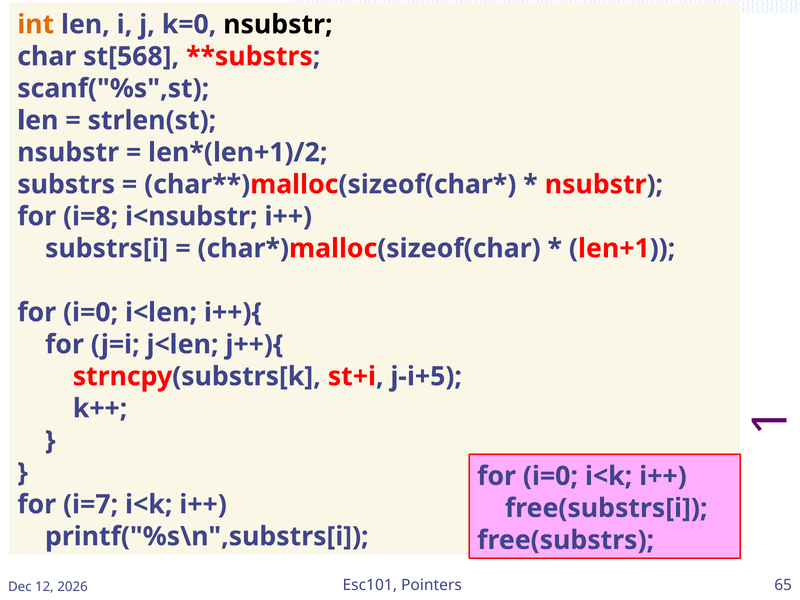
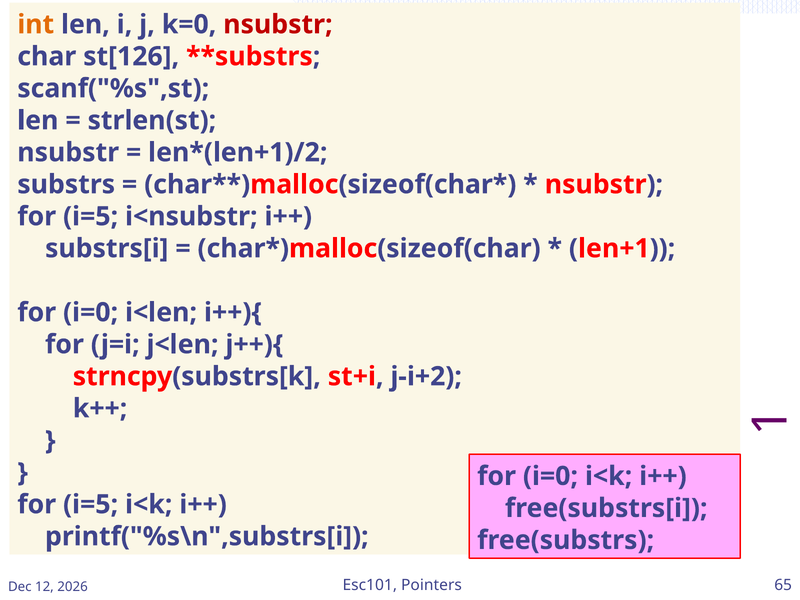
nsubstr colour: black -> red (278, 24)
st[568: st[568 -> st[126 (131, 56)
i=8: i=8 -> i=5 (91, 216)
j-i+5: j-i+5 -> j-i+2 (426, 376)
i=7: i=7 -> i=5 (91, 504)
